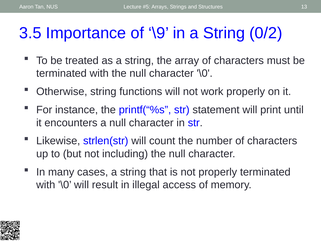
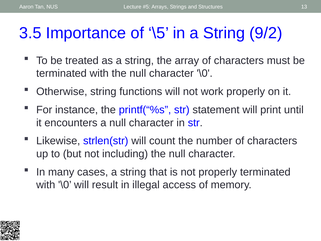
\9: \9 -> \5 (159, 33)
0/2: 0/2 -> 9/2 (266, 33)
